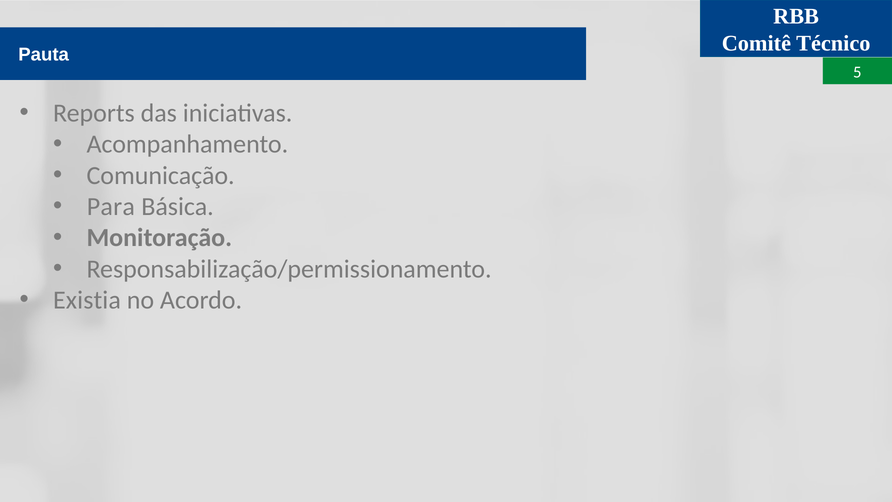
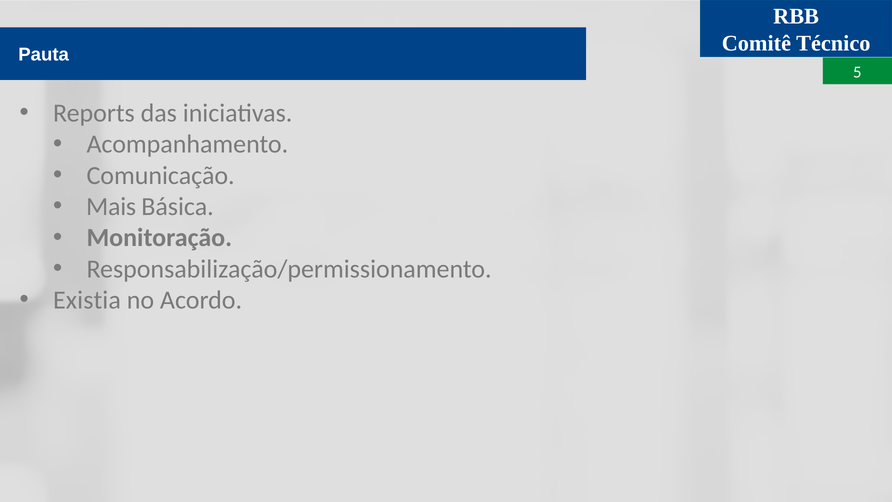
Para: Para -> Mais (111, 207)
